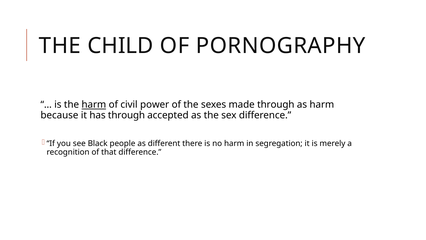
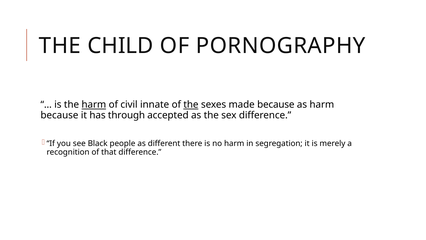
power: power -> innate (155, 105)
the underline: none -> present (191, 105)
made through: through -> because (276, 105)
